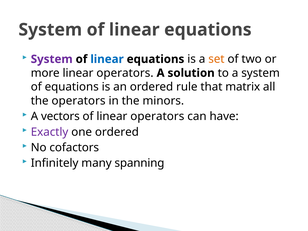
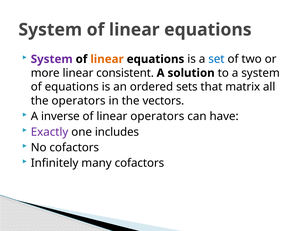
linear colour: blue -> orange (107, 59)
set colour: orange -> blue (216, 59)
more linear operators: operators -> consistent (125, 73)
rule: rule -> sets (187, 87)
minors: minors -> vectors (163, 101)
vectors: vectors -> inverse (60, 116)
one ordered: ordered -> includes (117, 132)
many spanning: spanning -> cofactors (139, 163)
